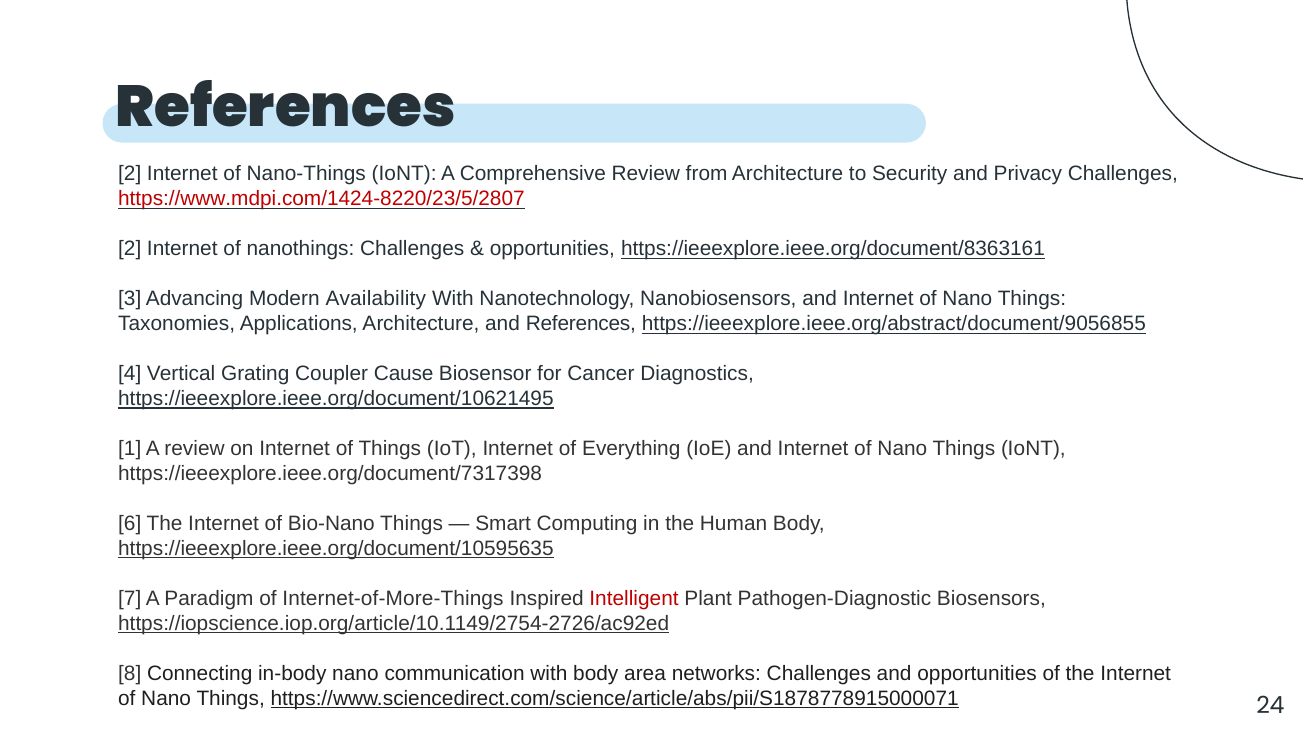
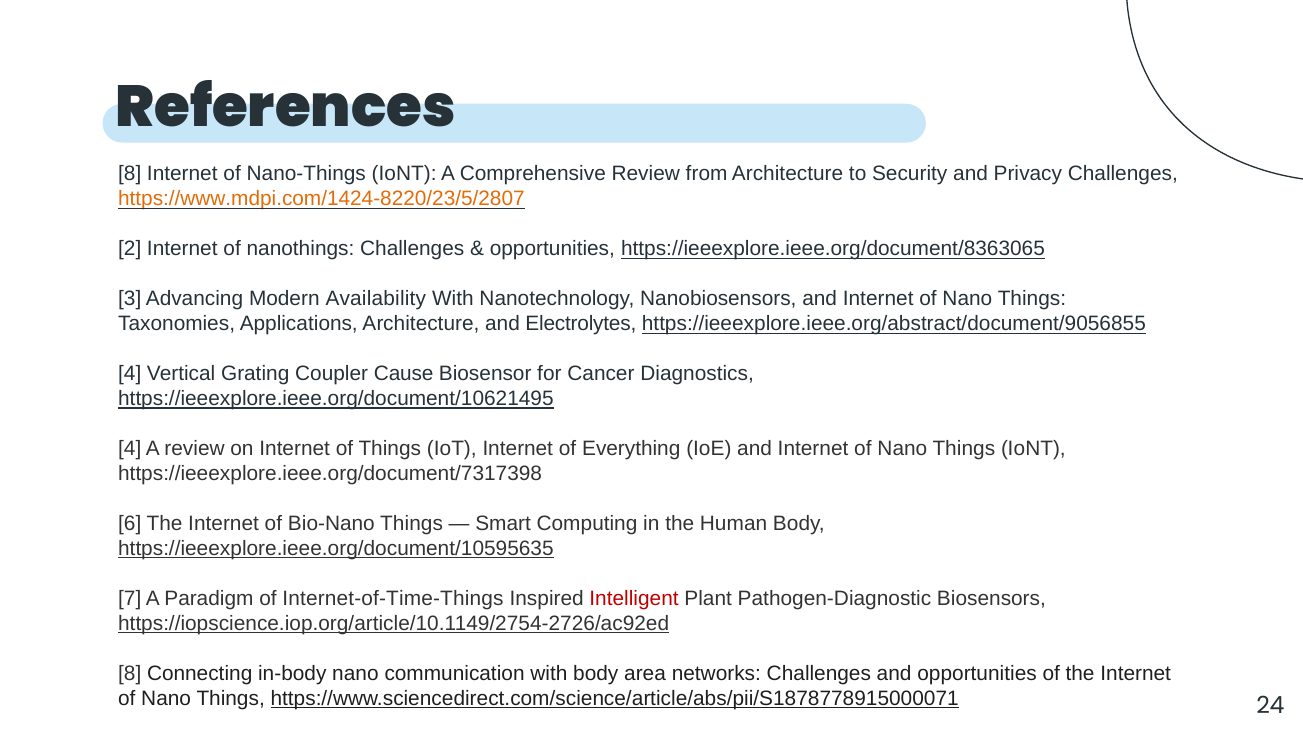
2: 2 -> 8 (130, 174)
https://www.mdpi.com/1424-8220/23/5/2807 colour: red -> orange (321, 199)
https://ieeexplore.ieee.org/document/8363161: https://ieeexplore.ieee.org/document/8363161 -> https://ieeexplore.ieee.org/document/8363065 (833, 249)
and References: References -> Electrolytes (581, 324)
1: 1 -> 4 (130, 449)
Internet-of-More-Things: Internet-of-More-Things -> Internet-of-Time-Things (393, 599)
